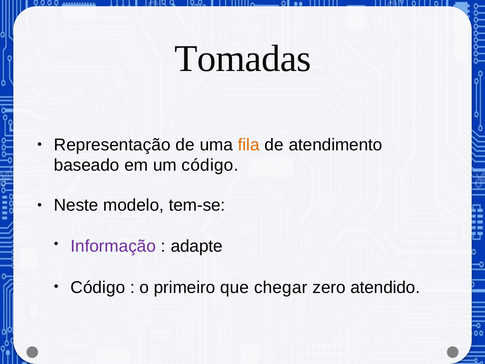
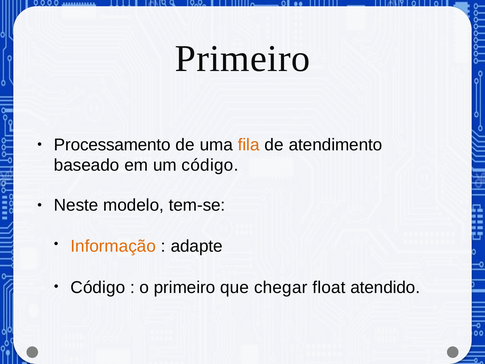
Tomadas: Tomadas -> Primeiro (242, 59)
Representação: Representação -> Processamento (112, 145)
Informação colour: purple -> orange (113, 246)
zero: zero -> float (329, 287)
